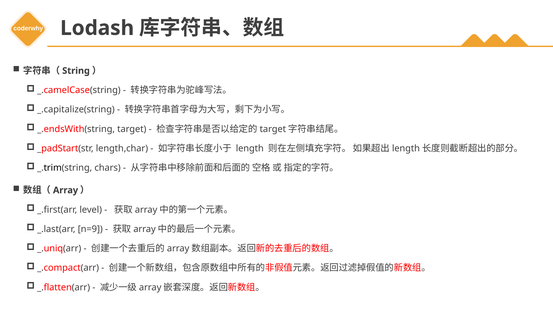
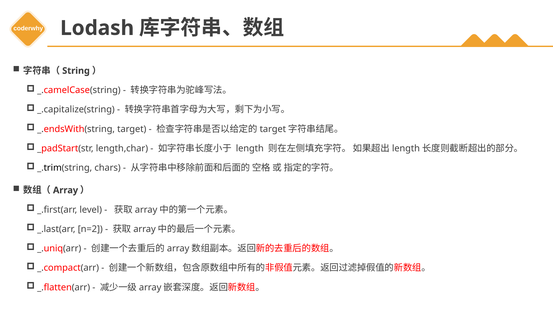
n=9: n=9 -> n=2 (90, 229)
